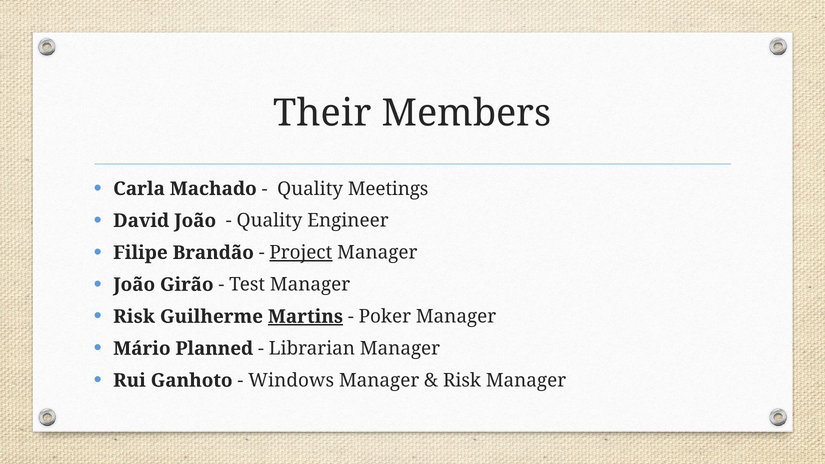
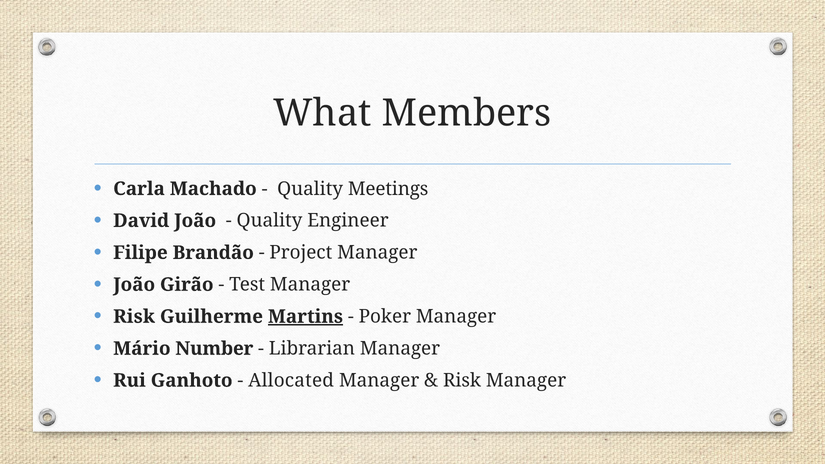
Their: Their -> What (323, 113)
Project underline: present -> none (301, 253)
Planned: Planned -> Number (214, 349)
Windows: Windows -> Allocated (291, 381)
